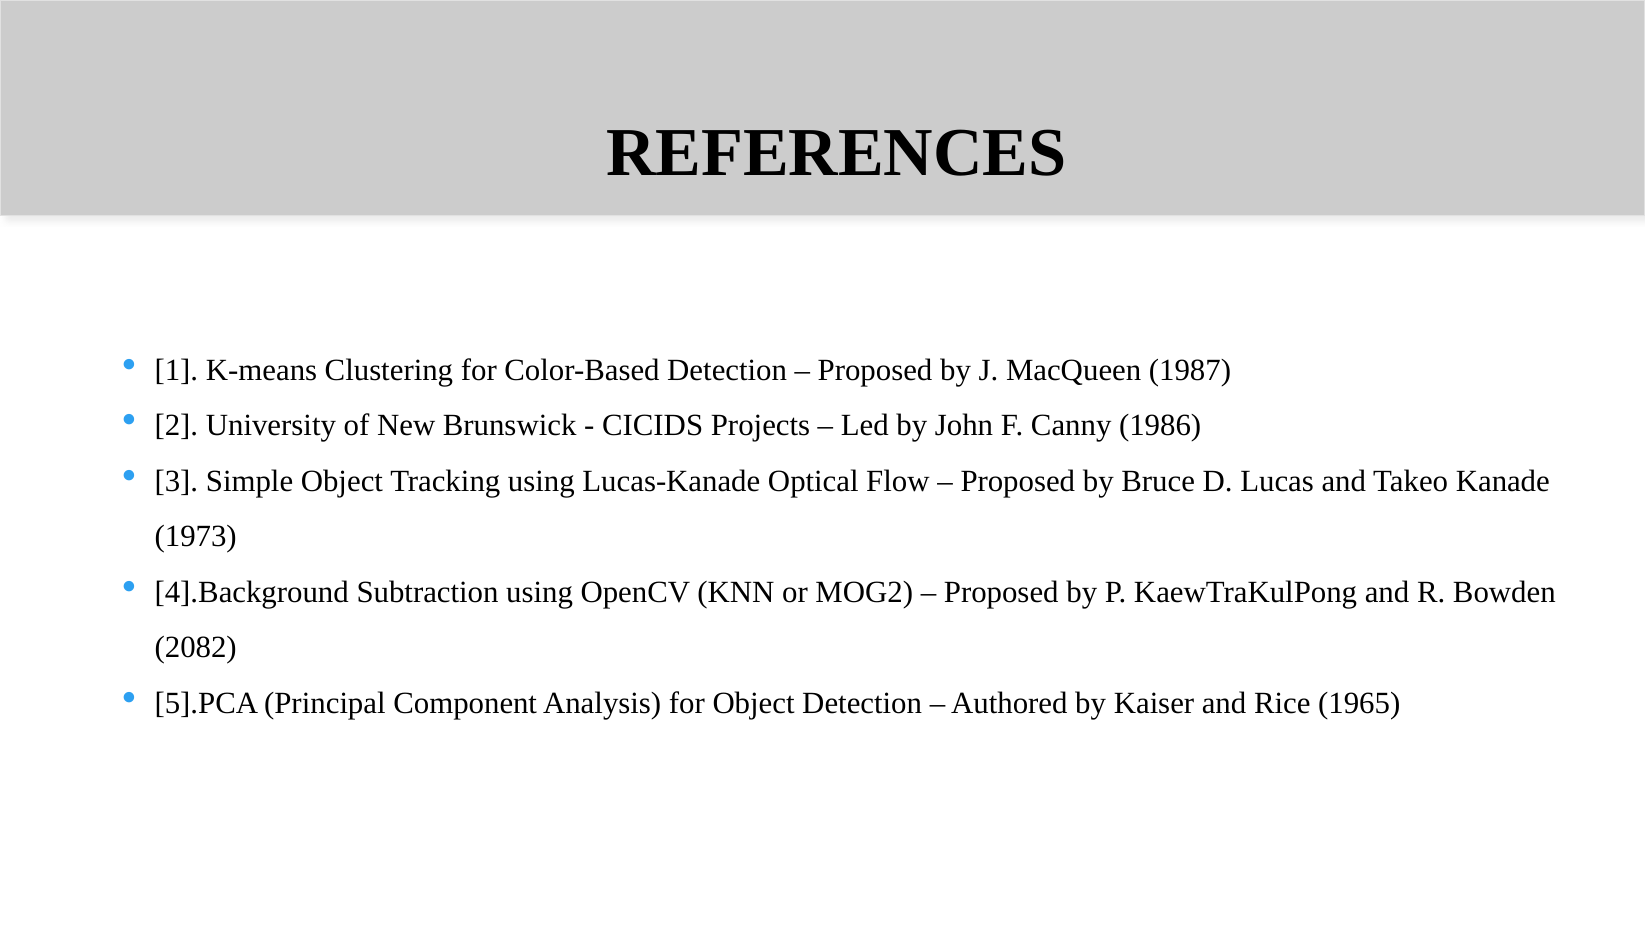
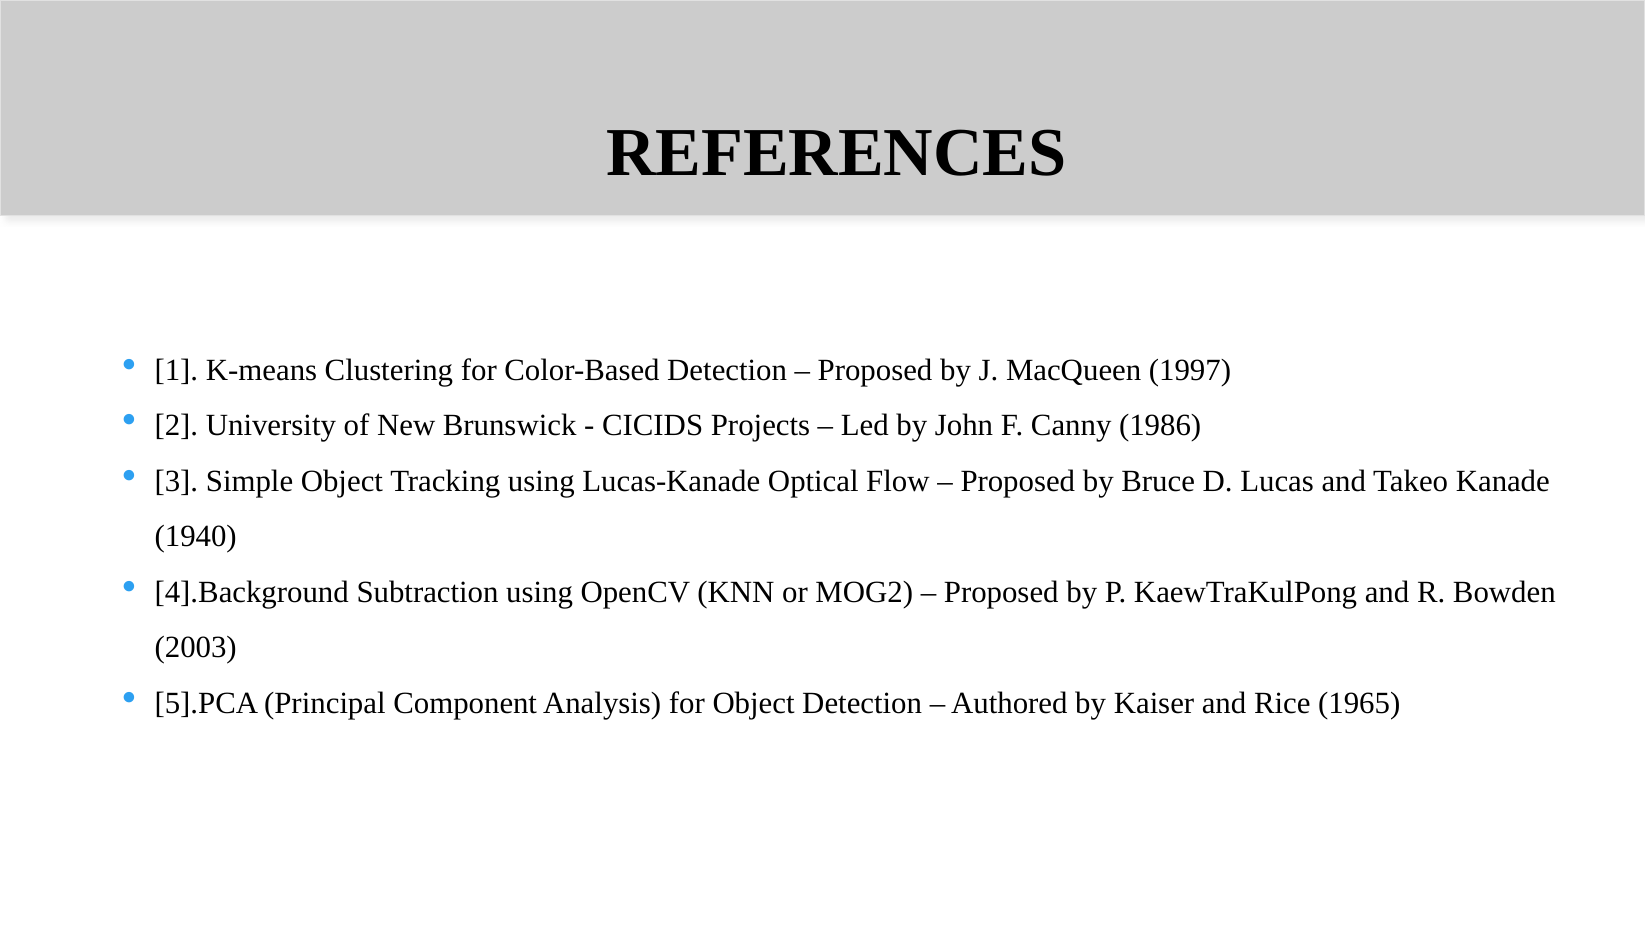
1987: 1987 -> 1997 (1190, 370)
1973: 1973 -> 1940 (196, 537)
2082: 2082 -> 2003 (196, 648)
